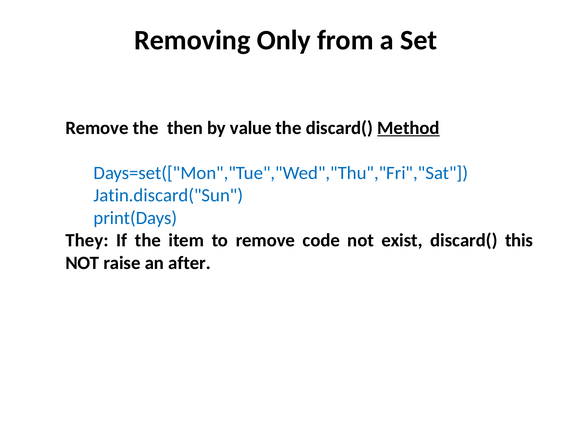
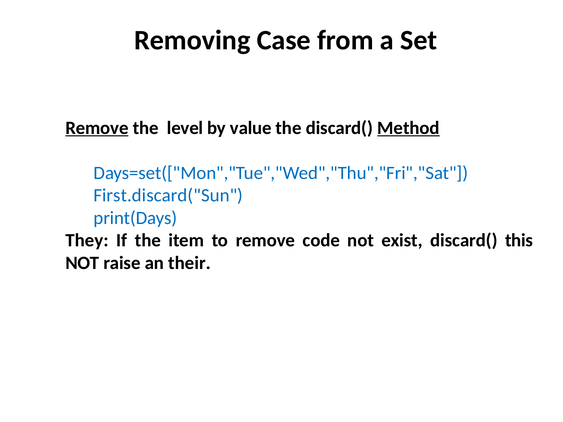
Only: Only -> Case (284, 40)
Remove underline: none -> present (97, 128)
then: then -> level (185, 128)
Jatin.discard("Sun: Jatin.discard("Sun -> First.discard("Sun (168, 195)
after: after -> their (190, 263)
